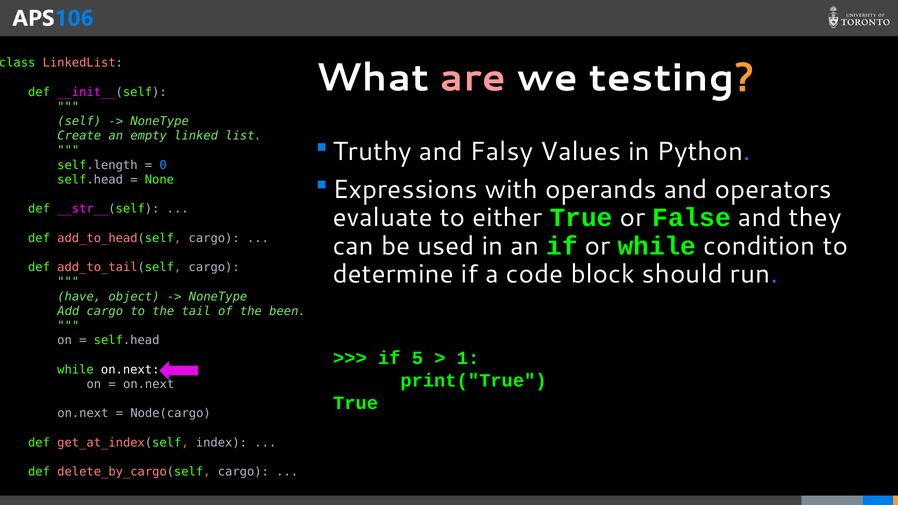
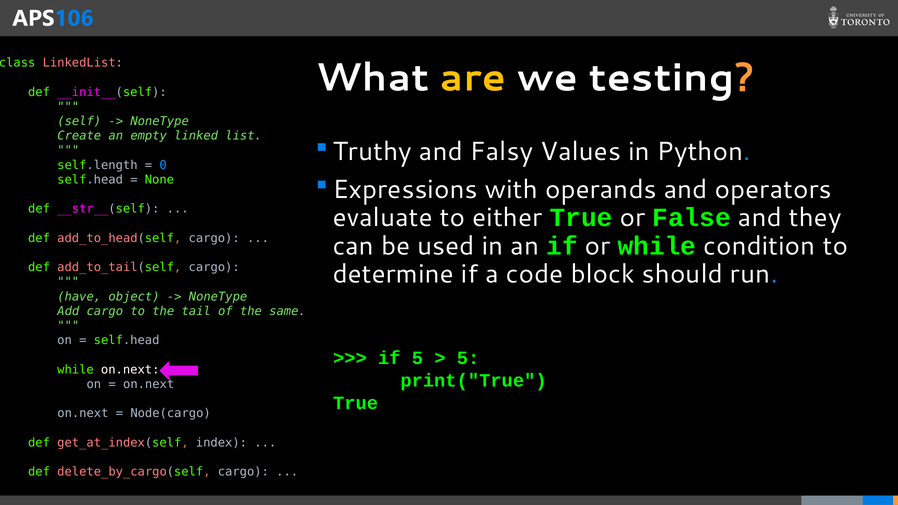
are colour: pink -> yellow (473, 78)
been: been -> same (287, 311)
1: 1 -> 5 (468, 358)
